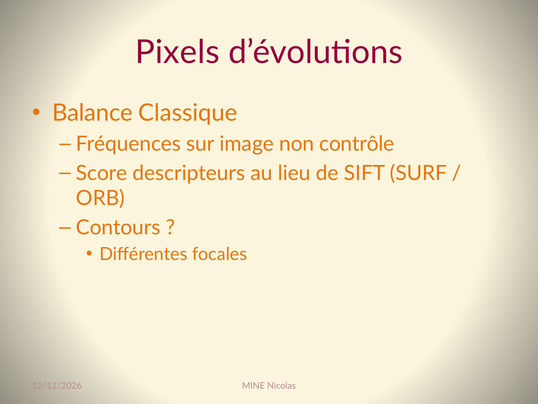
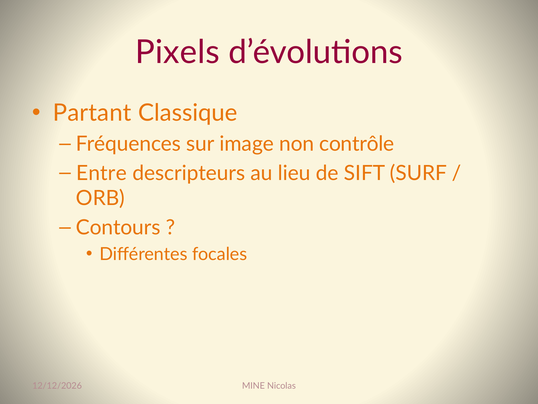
Balance: Balance -> Partant (92, 113)
Score: Score -> Entre (101, 173)
